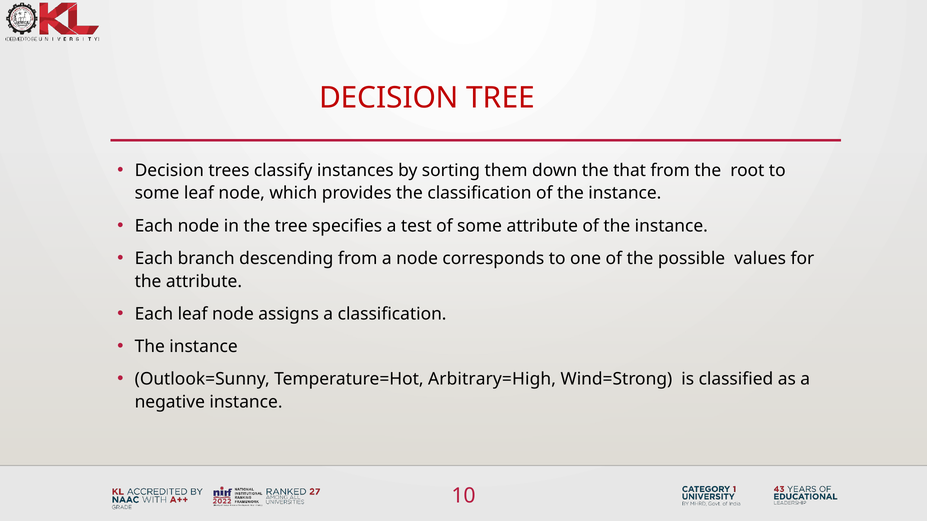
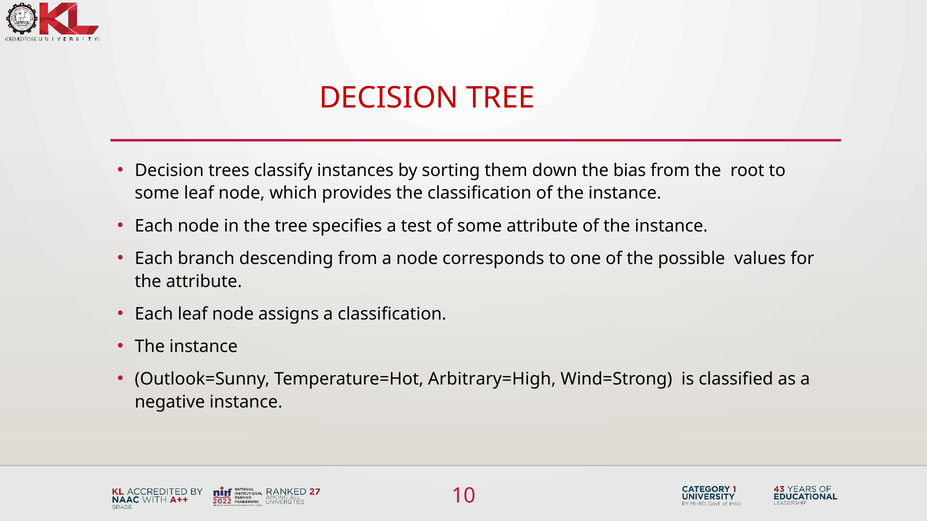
that: that -> bias (630, 170)
